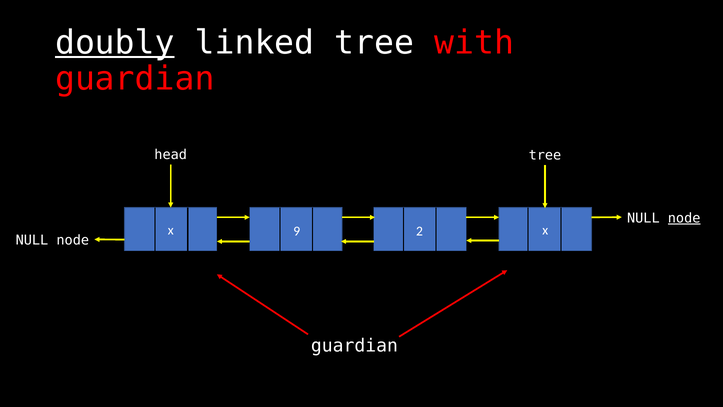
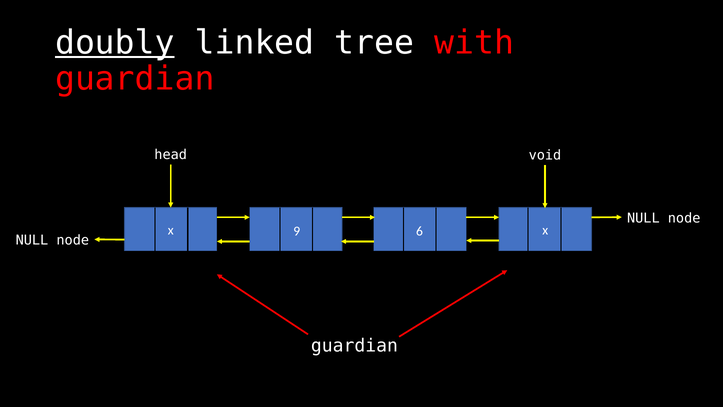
head tree: tree -> void (545, 155)
node underline: present -> none (684, 218)
2: 2 -> 6 (420, 231)
